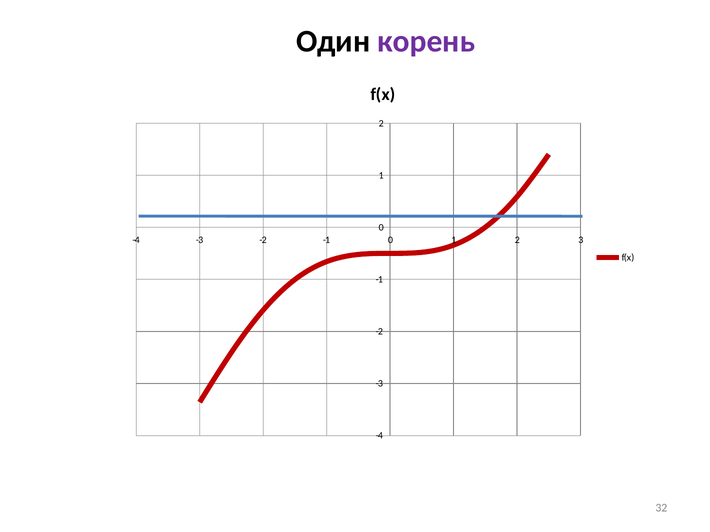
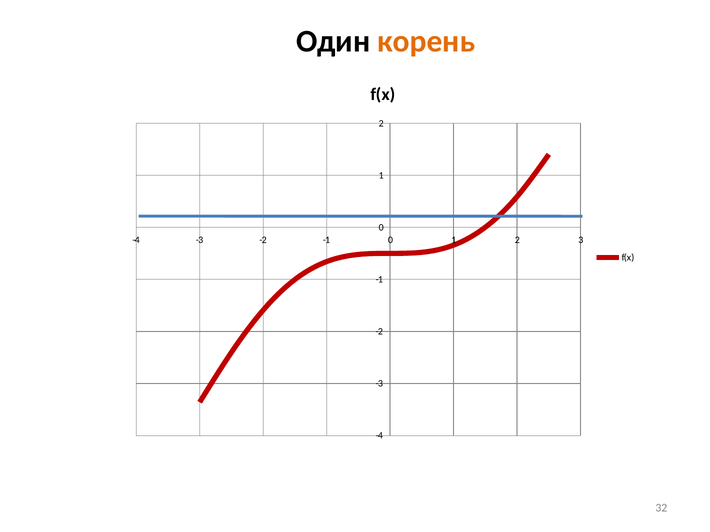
корень colour: purple -> orange (426, 41)
